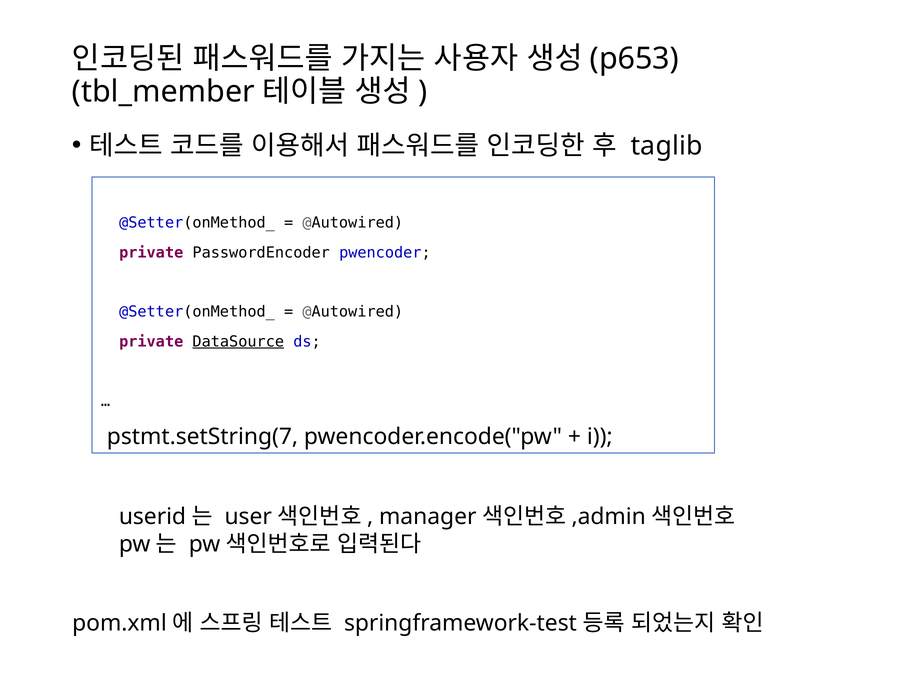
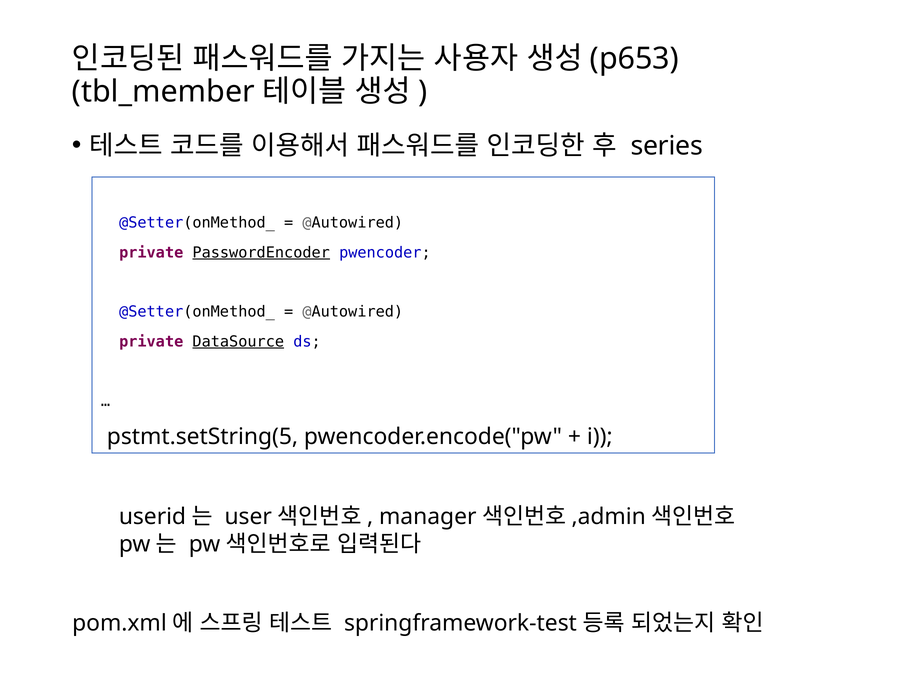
taglib: taglib -> series (667, 146)
PasswordEncoder underline: none -> present (261, 252)
pstmt.setString(7: pstmt.setString(7 -> pstmt.setString(5 (202, 436)
